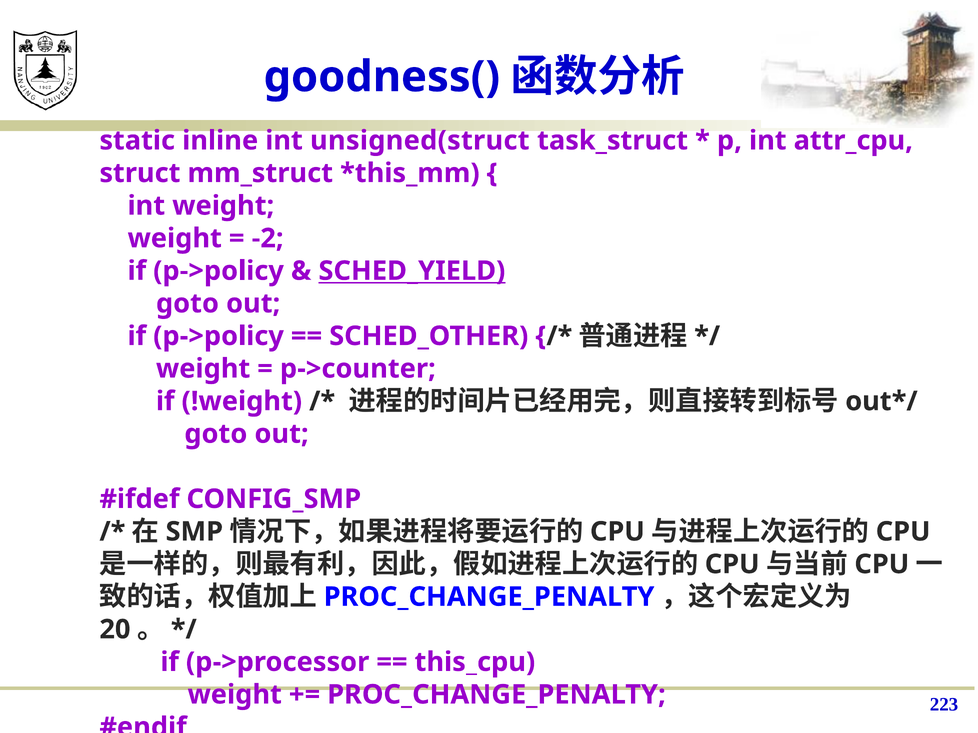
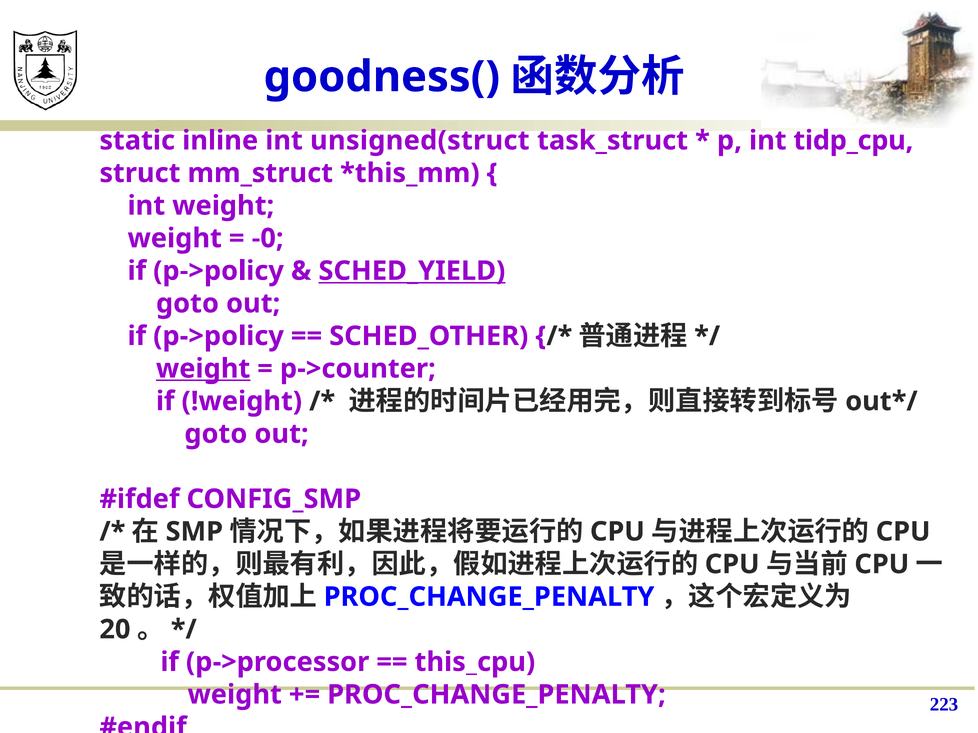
attr_cpu: attr_cpu -> tidp_cpu (853, 141)
-2: -2 -> -0 (268, 238)
weight underline: none -> present (203, 369)
